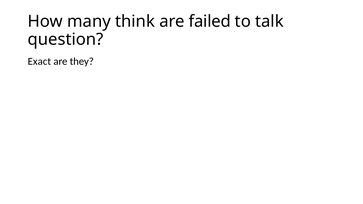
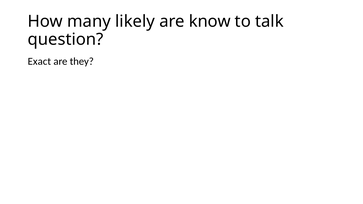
think: think -> likely (135, 21)
failed: failed -> know (210, 21)
